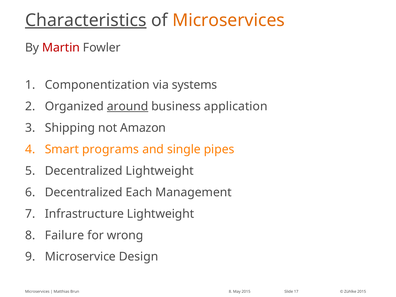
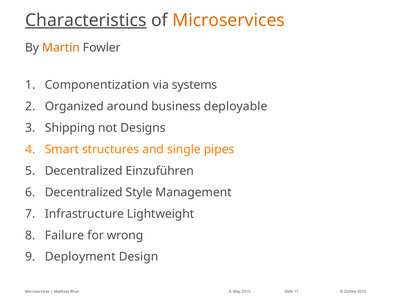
Martin colour: red -> orange (61, 48)
around underline: present -> none (128, 106)
application: application -> deployable (236, 106)
Amazon: Amazon -> Designs (143, 128)
programs: programs -> structures (111, 149)
Decentralized Lightweight: Lightweight -> Einzuführen (160, 171)
Each: Each -> Style (139, 192)
Microservice: Microservice -> Deployment (80, 257)
